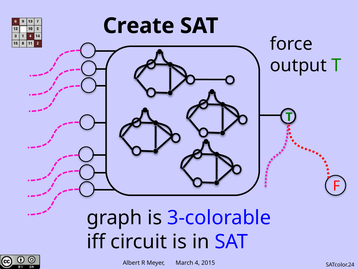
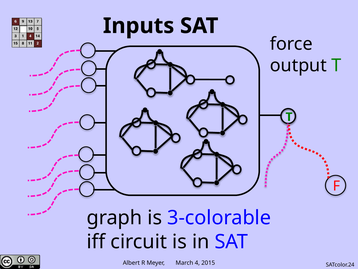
Create: Create -> Inputs (139, 26)
